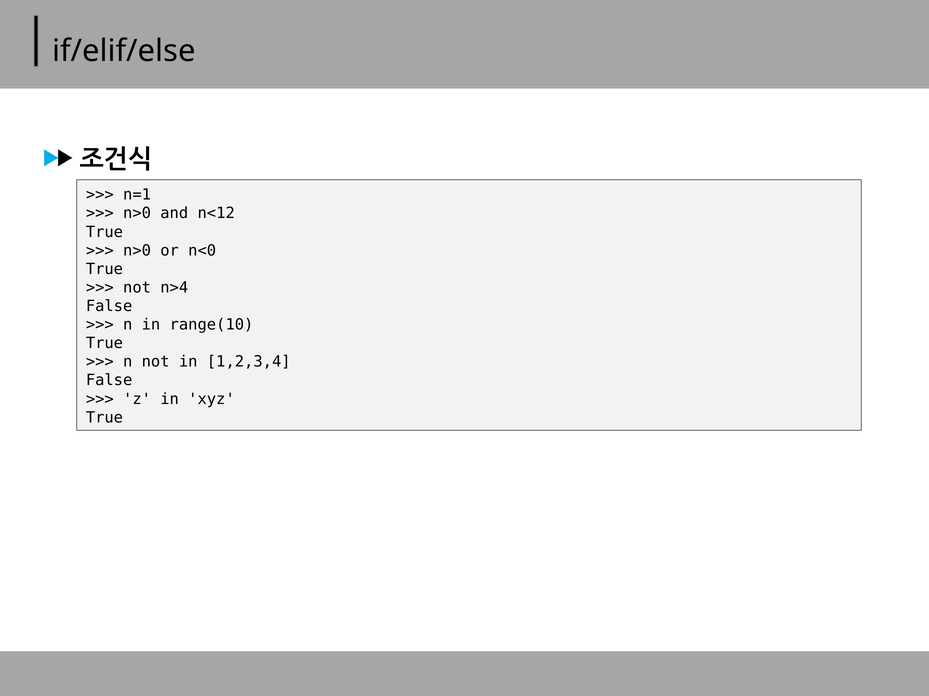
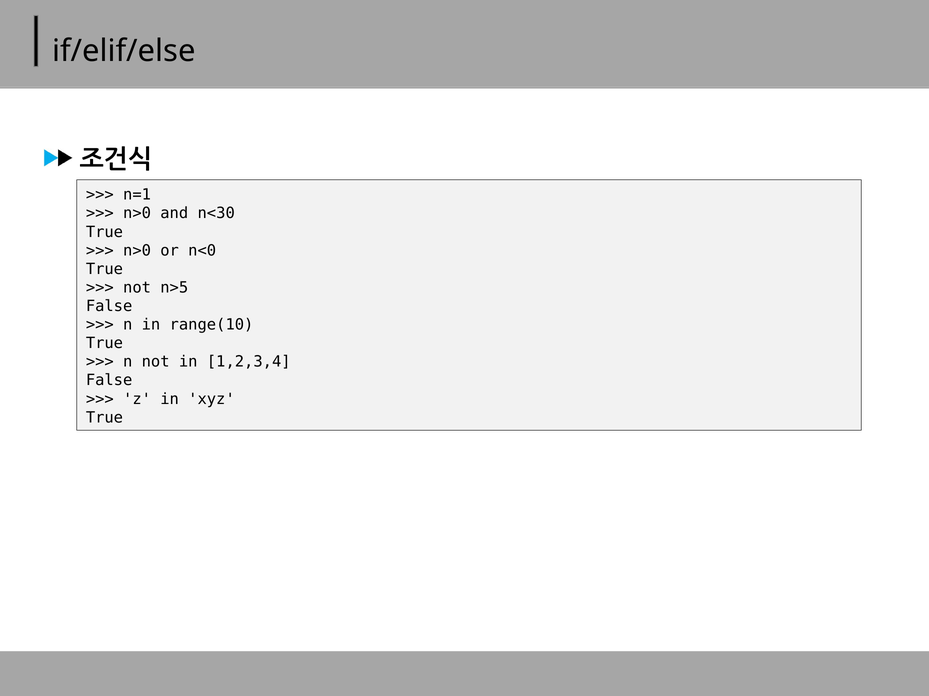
n<12: n<12 -> n<30 (216, 214)
n>4: n>4 -> n>5 (174, 288)
